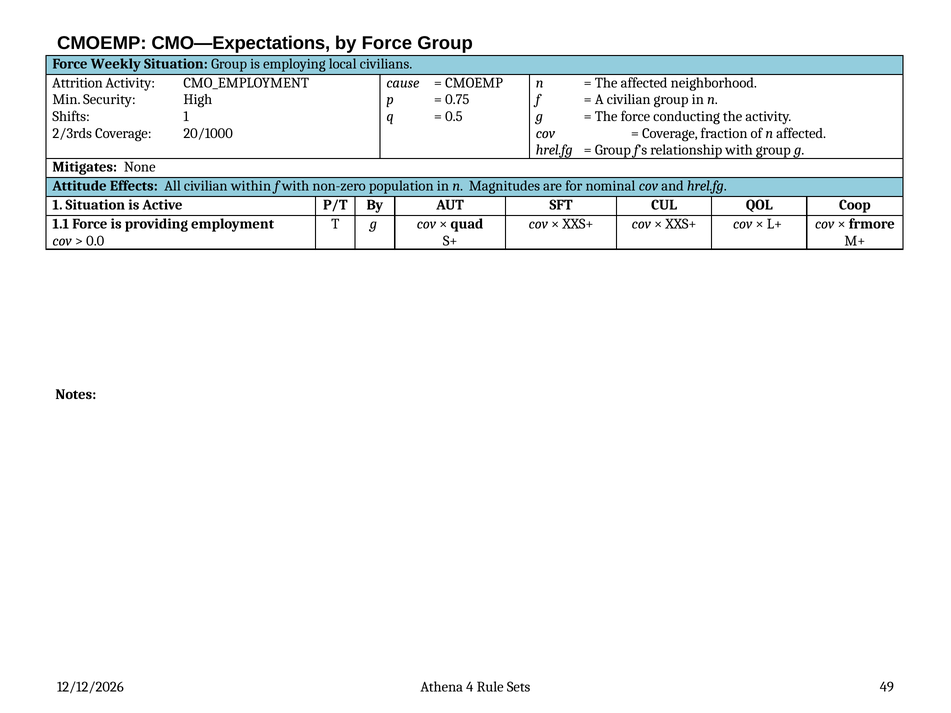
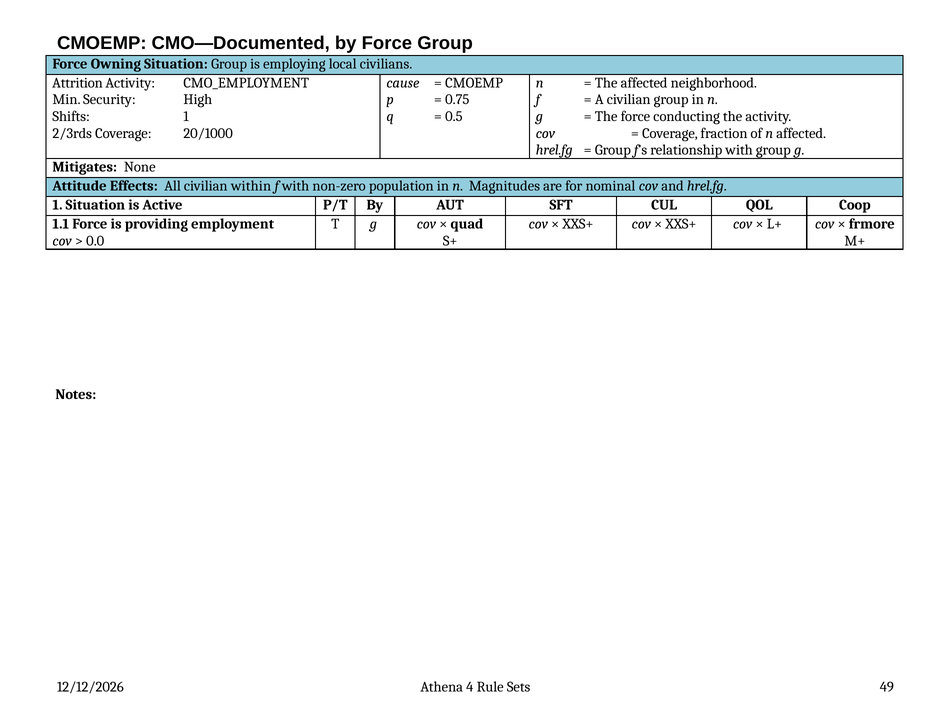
CMO—Expectations: CMO—Expectations -> CMO—Documented (241, 43)
Weekly: Weekly -> Owning (116, 64)
